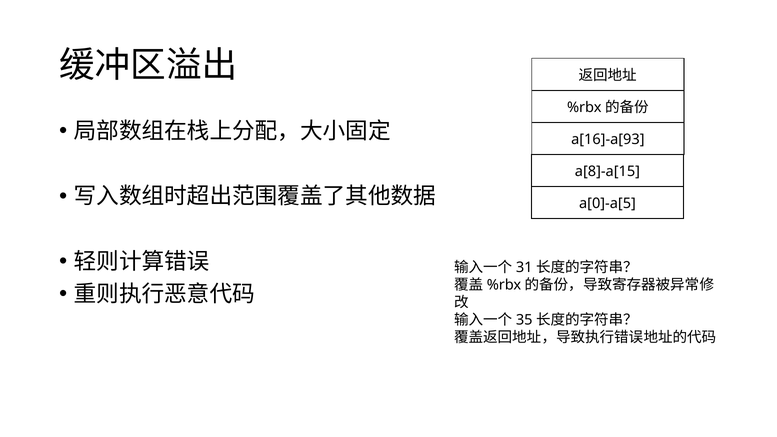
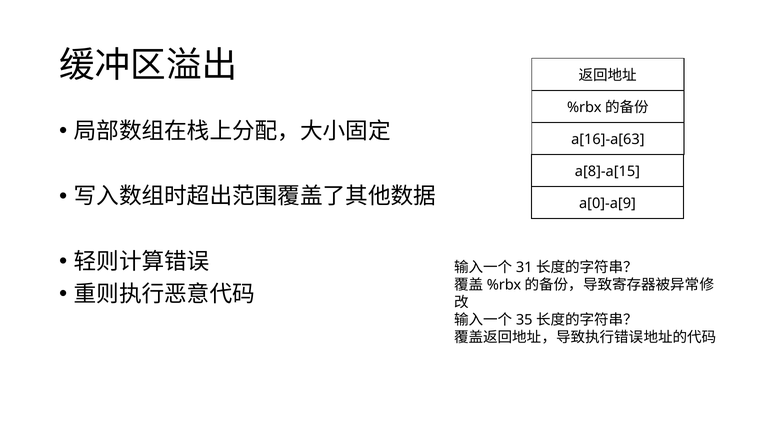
a[16]-a[93: a[16]-a[93 -> a[16]-a[63 (608, 139)
a[0]-a[5: a[0]-a[5 -> a[0]-a[9 (607, 204)
